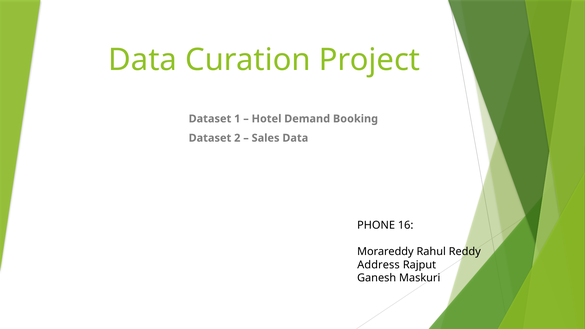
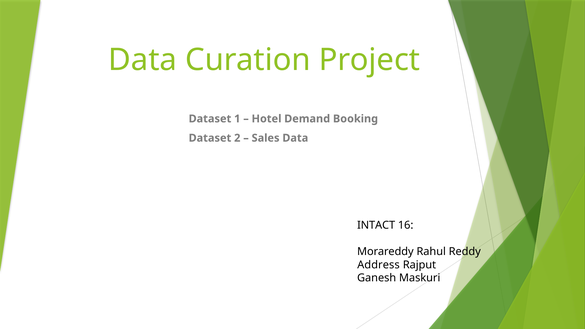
PHONE: PHONE -> INTACT (376, 225)
